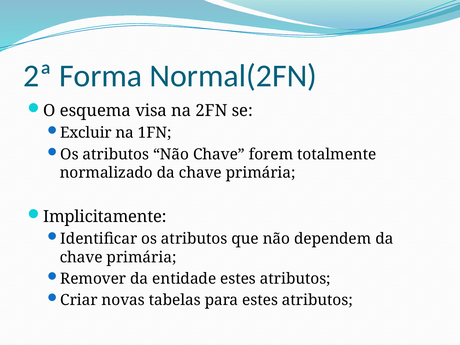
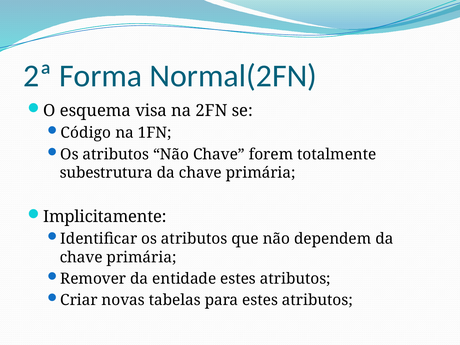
Excluir: Excluir -> Código (86, 133)
normalizado: normalizado -> subestrutura (106, 173)
